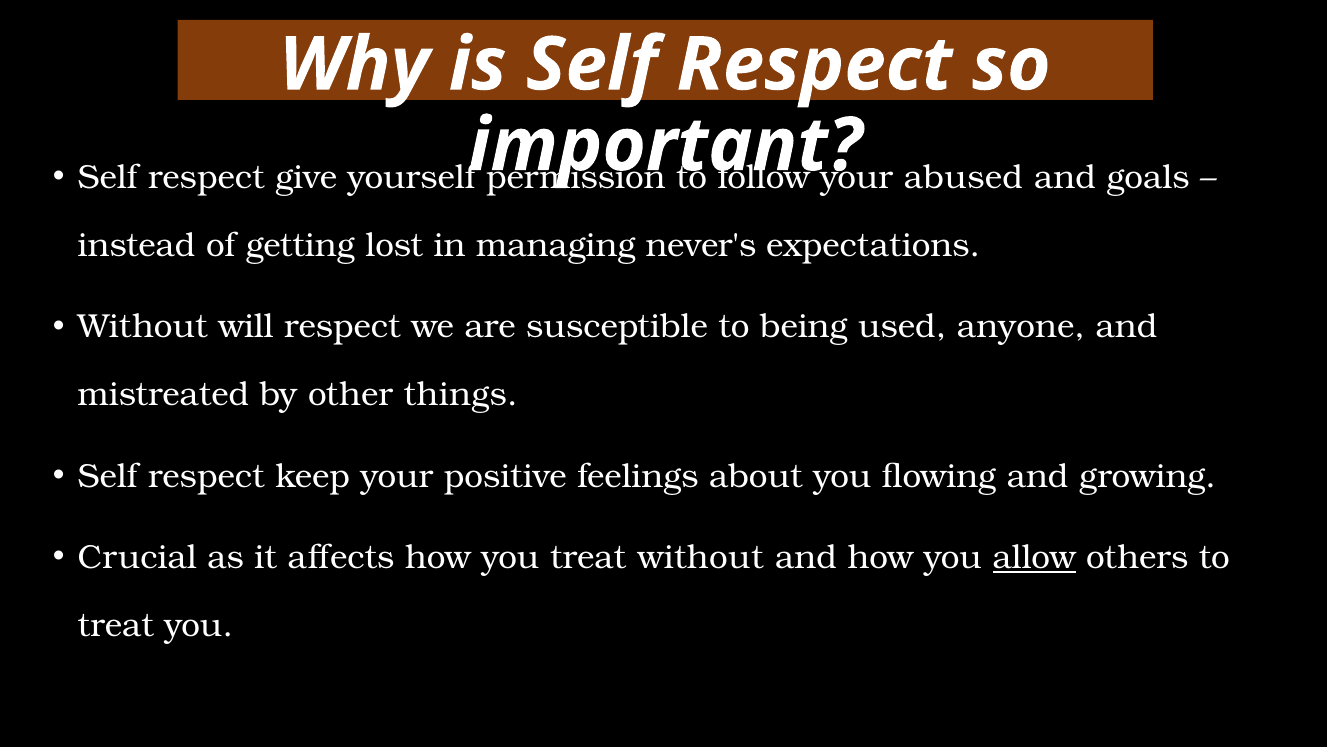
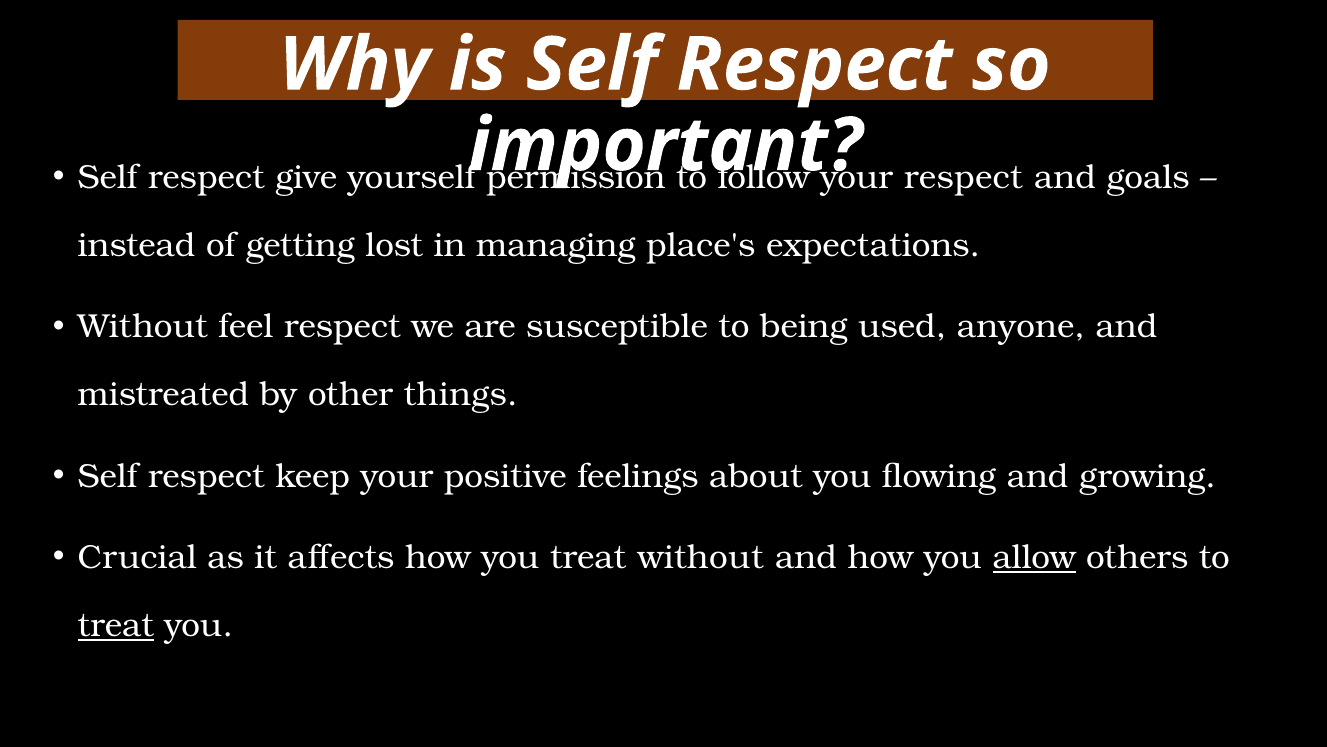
abused: abused -> respect (963, 178)
never's: never's -> place's (701, 245)
will: will -> feel (246, 327)
treat underline: none -> present (116, 625)
